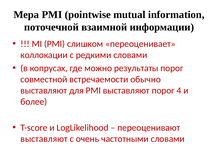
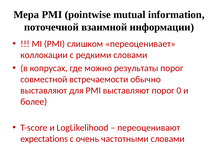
4: 4 -> 0 (179, 91)
выставляют: выставляют -> expectations (44, 139)
